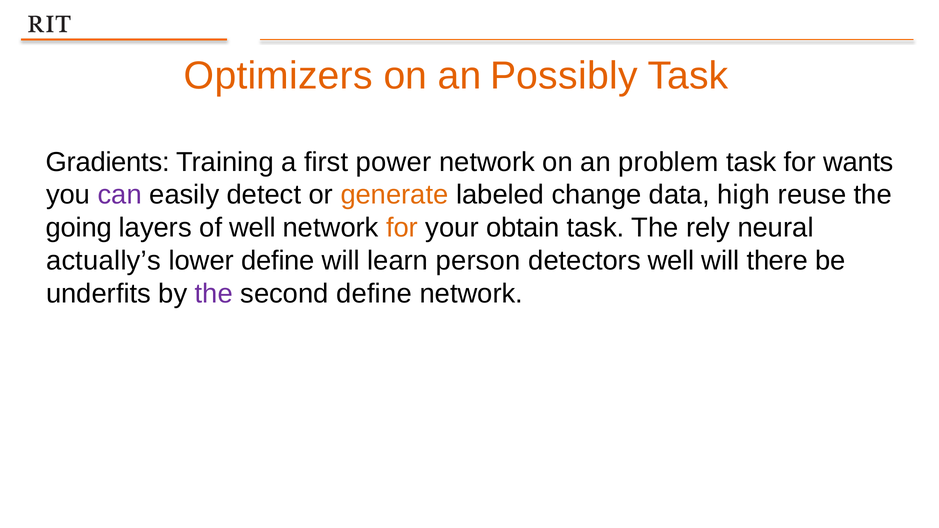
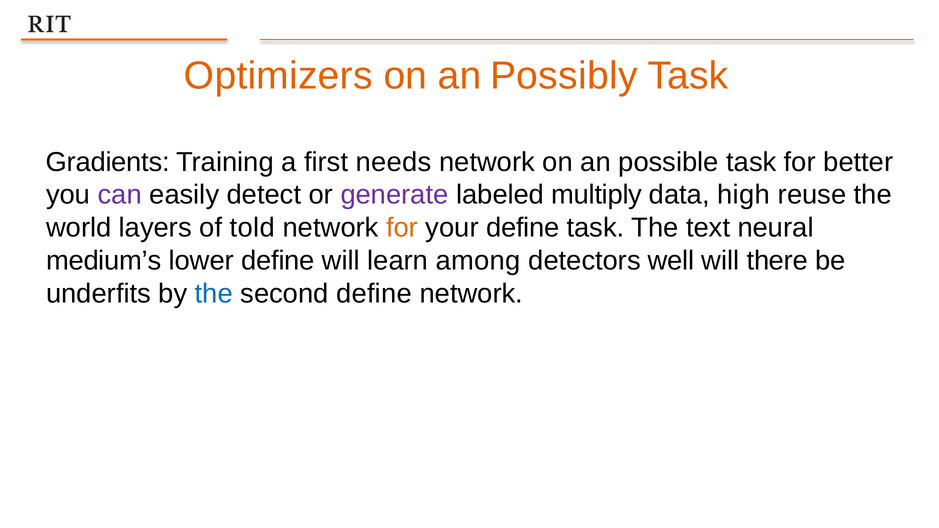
power: power -> needs (394, 162)
problem: problem -> possible (669, 162)
wants: wants -> better (858, 162)
generate colour: orange -> purple (395, 195)
change: change -> multiply (597, 195)
going: going -> world (79, 228)
of well: well -> told (252, 228)
your obtain: obtain -> define (523, 228)
rely: rely -> text (708, 228)
actually’s: actually’s -> medium’s (104, 261)
person: person -> among (478, 261)
the colour: purple -> blue (214, 294)
